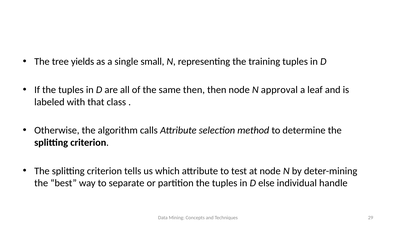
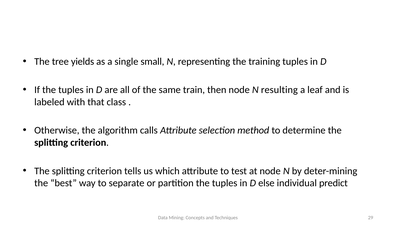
same then: then -> train (194, 90)
approval: approval -> resulting (279, 90)
handle: handle -> predict (333, 183)
